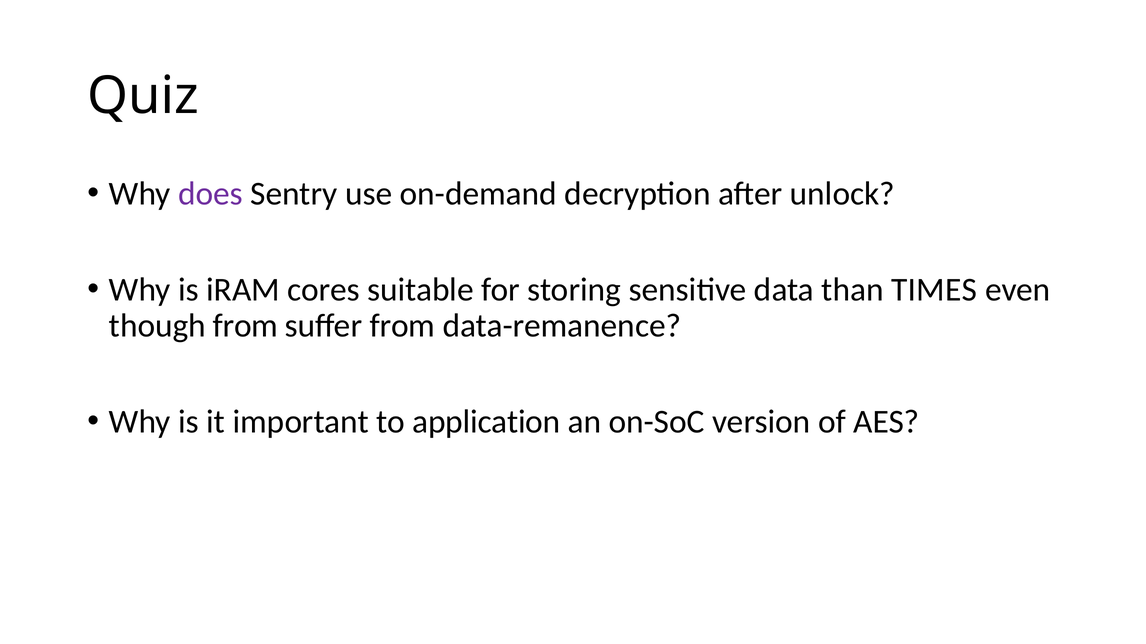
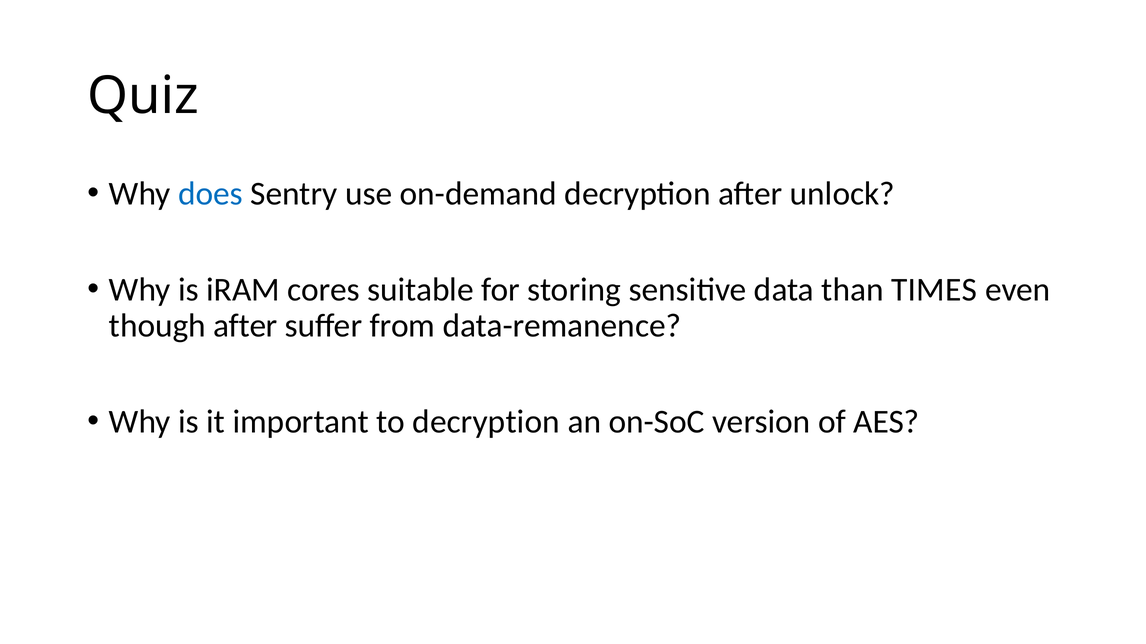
does colour: purple -> blue (210, 194)
though from: from -> after (245, 326)
to application: application -> decryption (486, 422)
